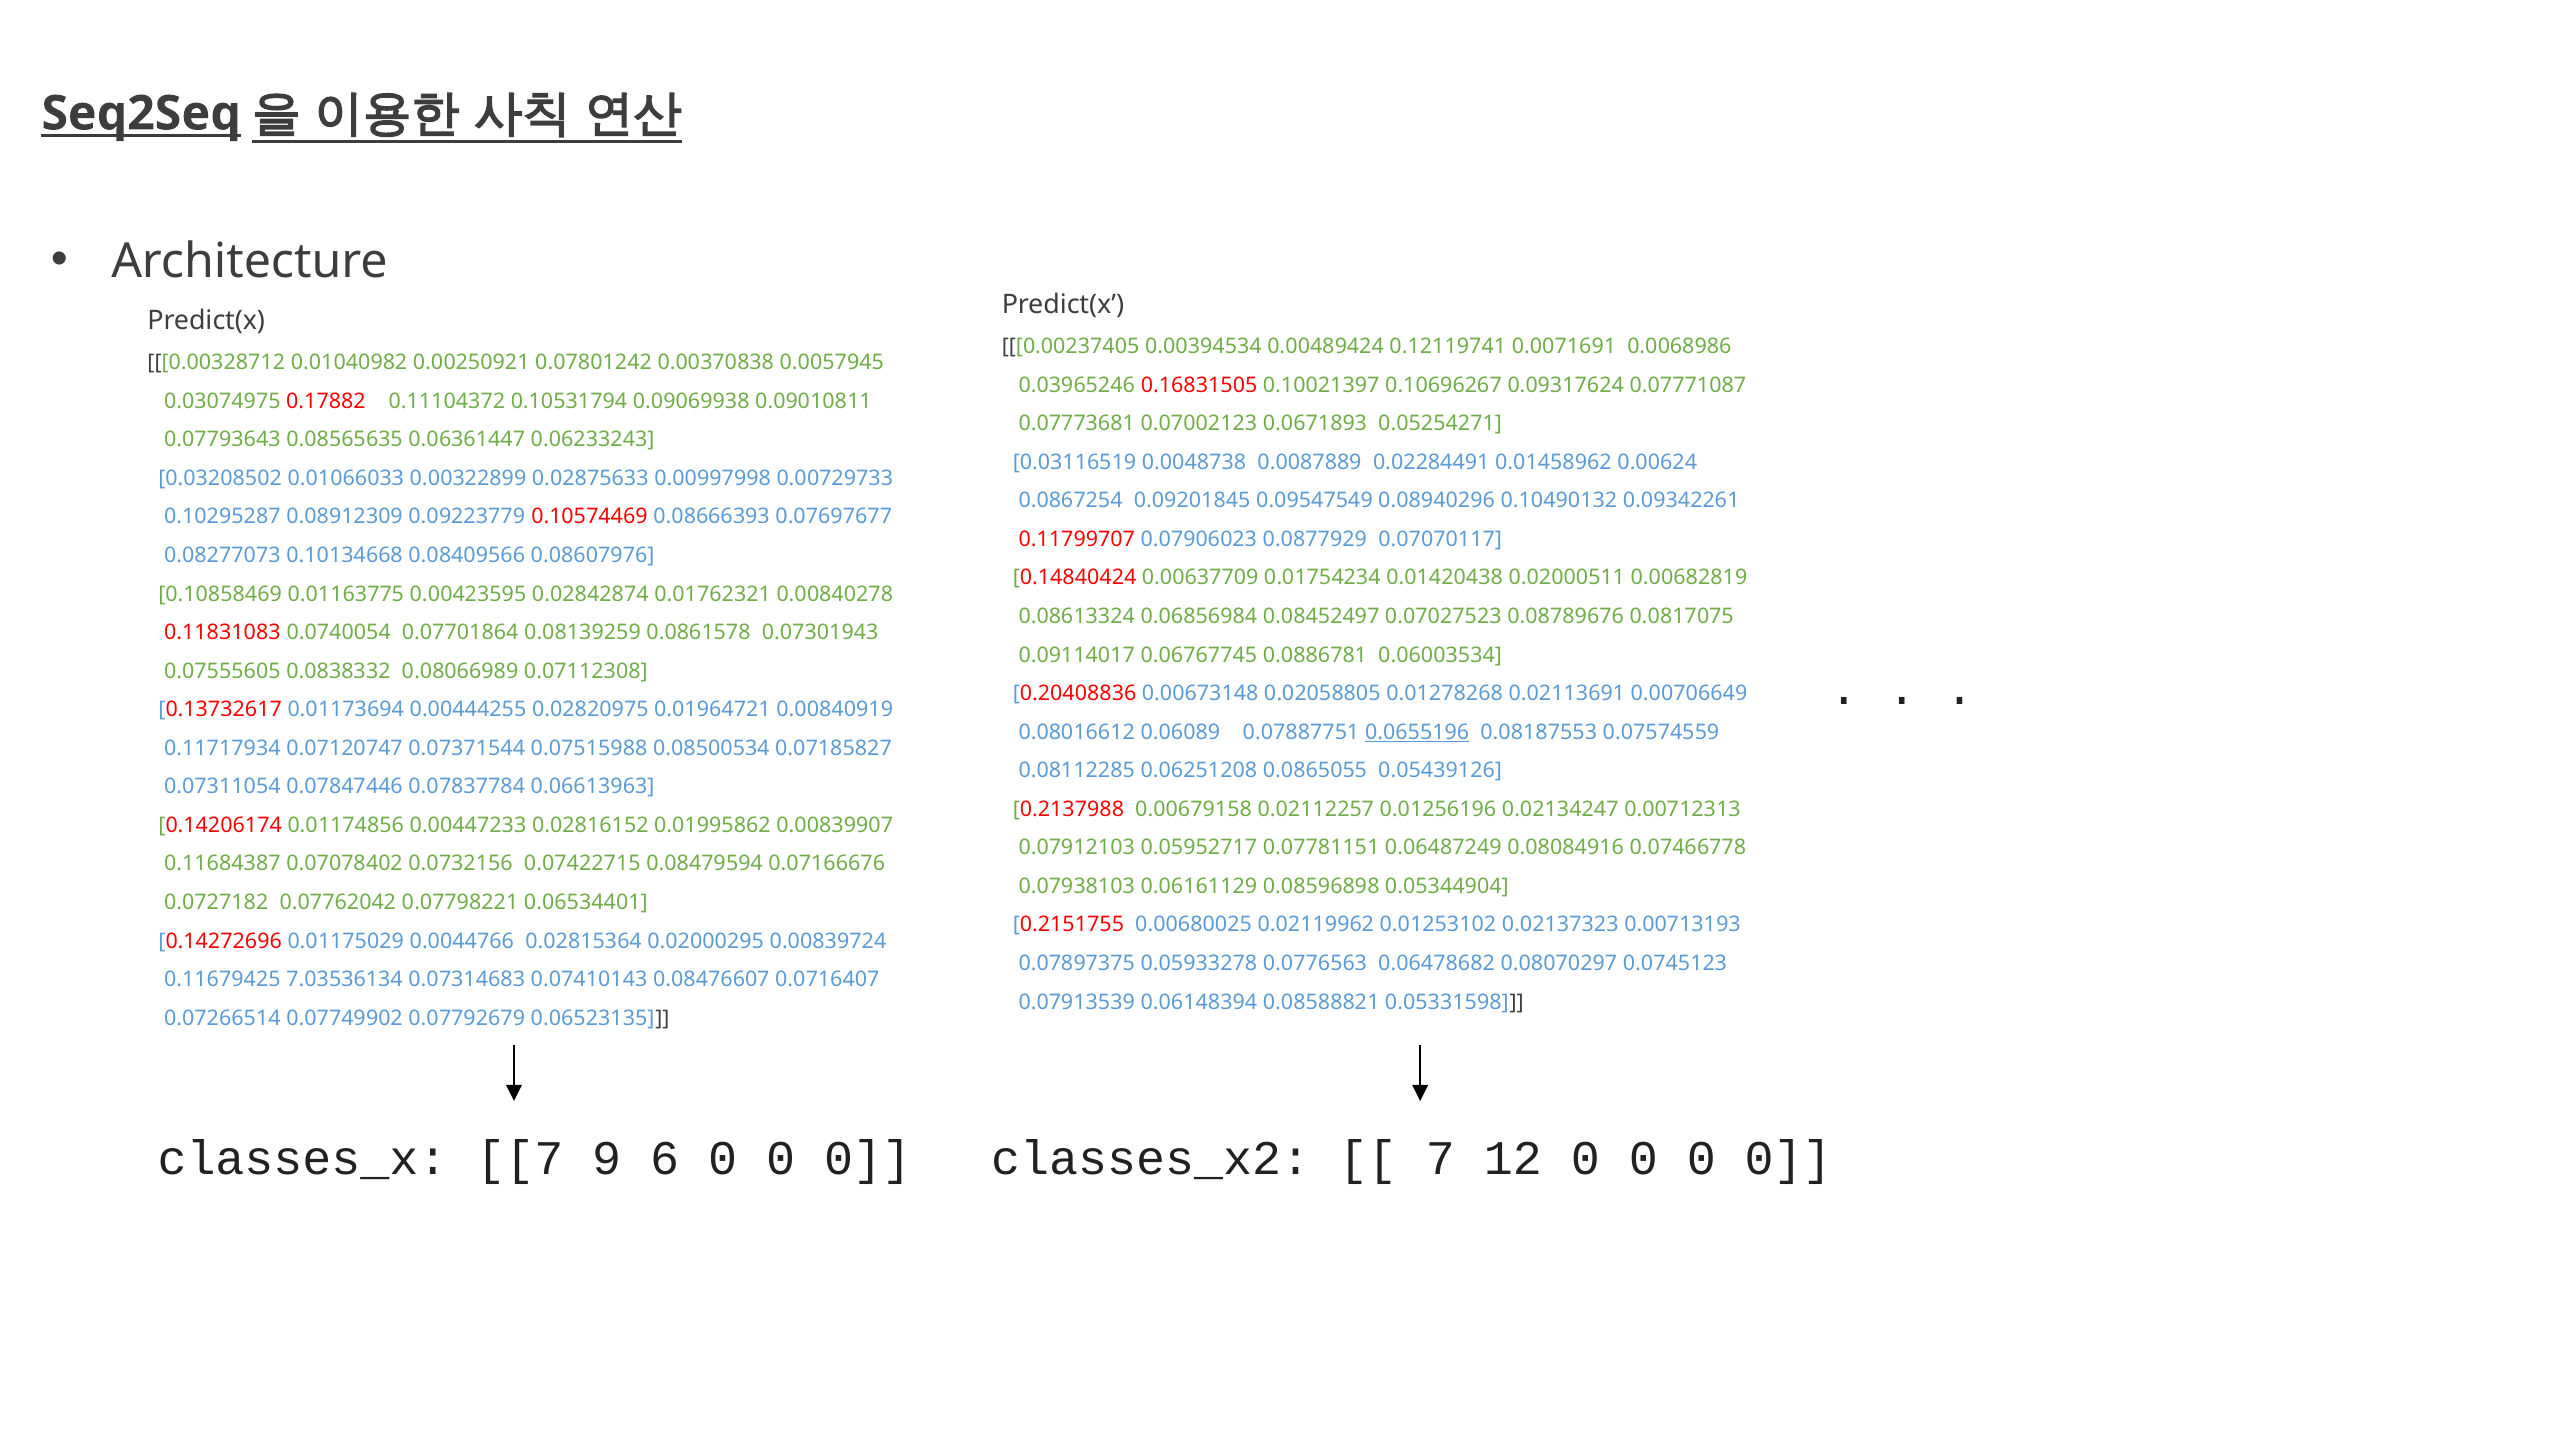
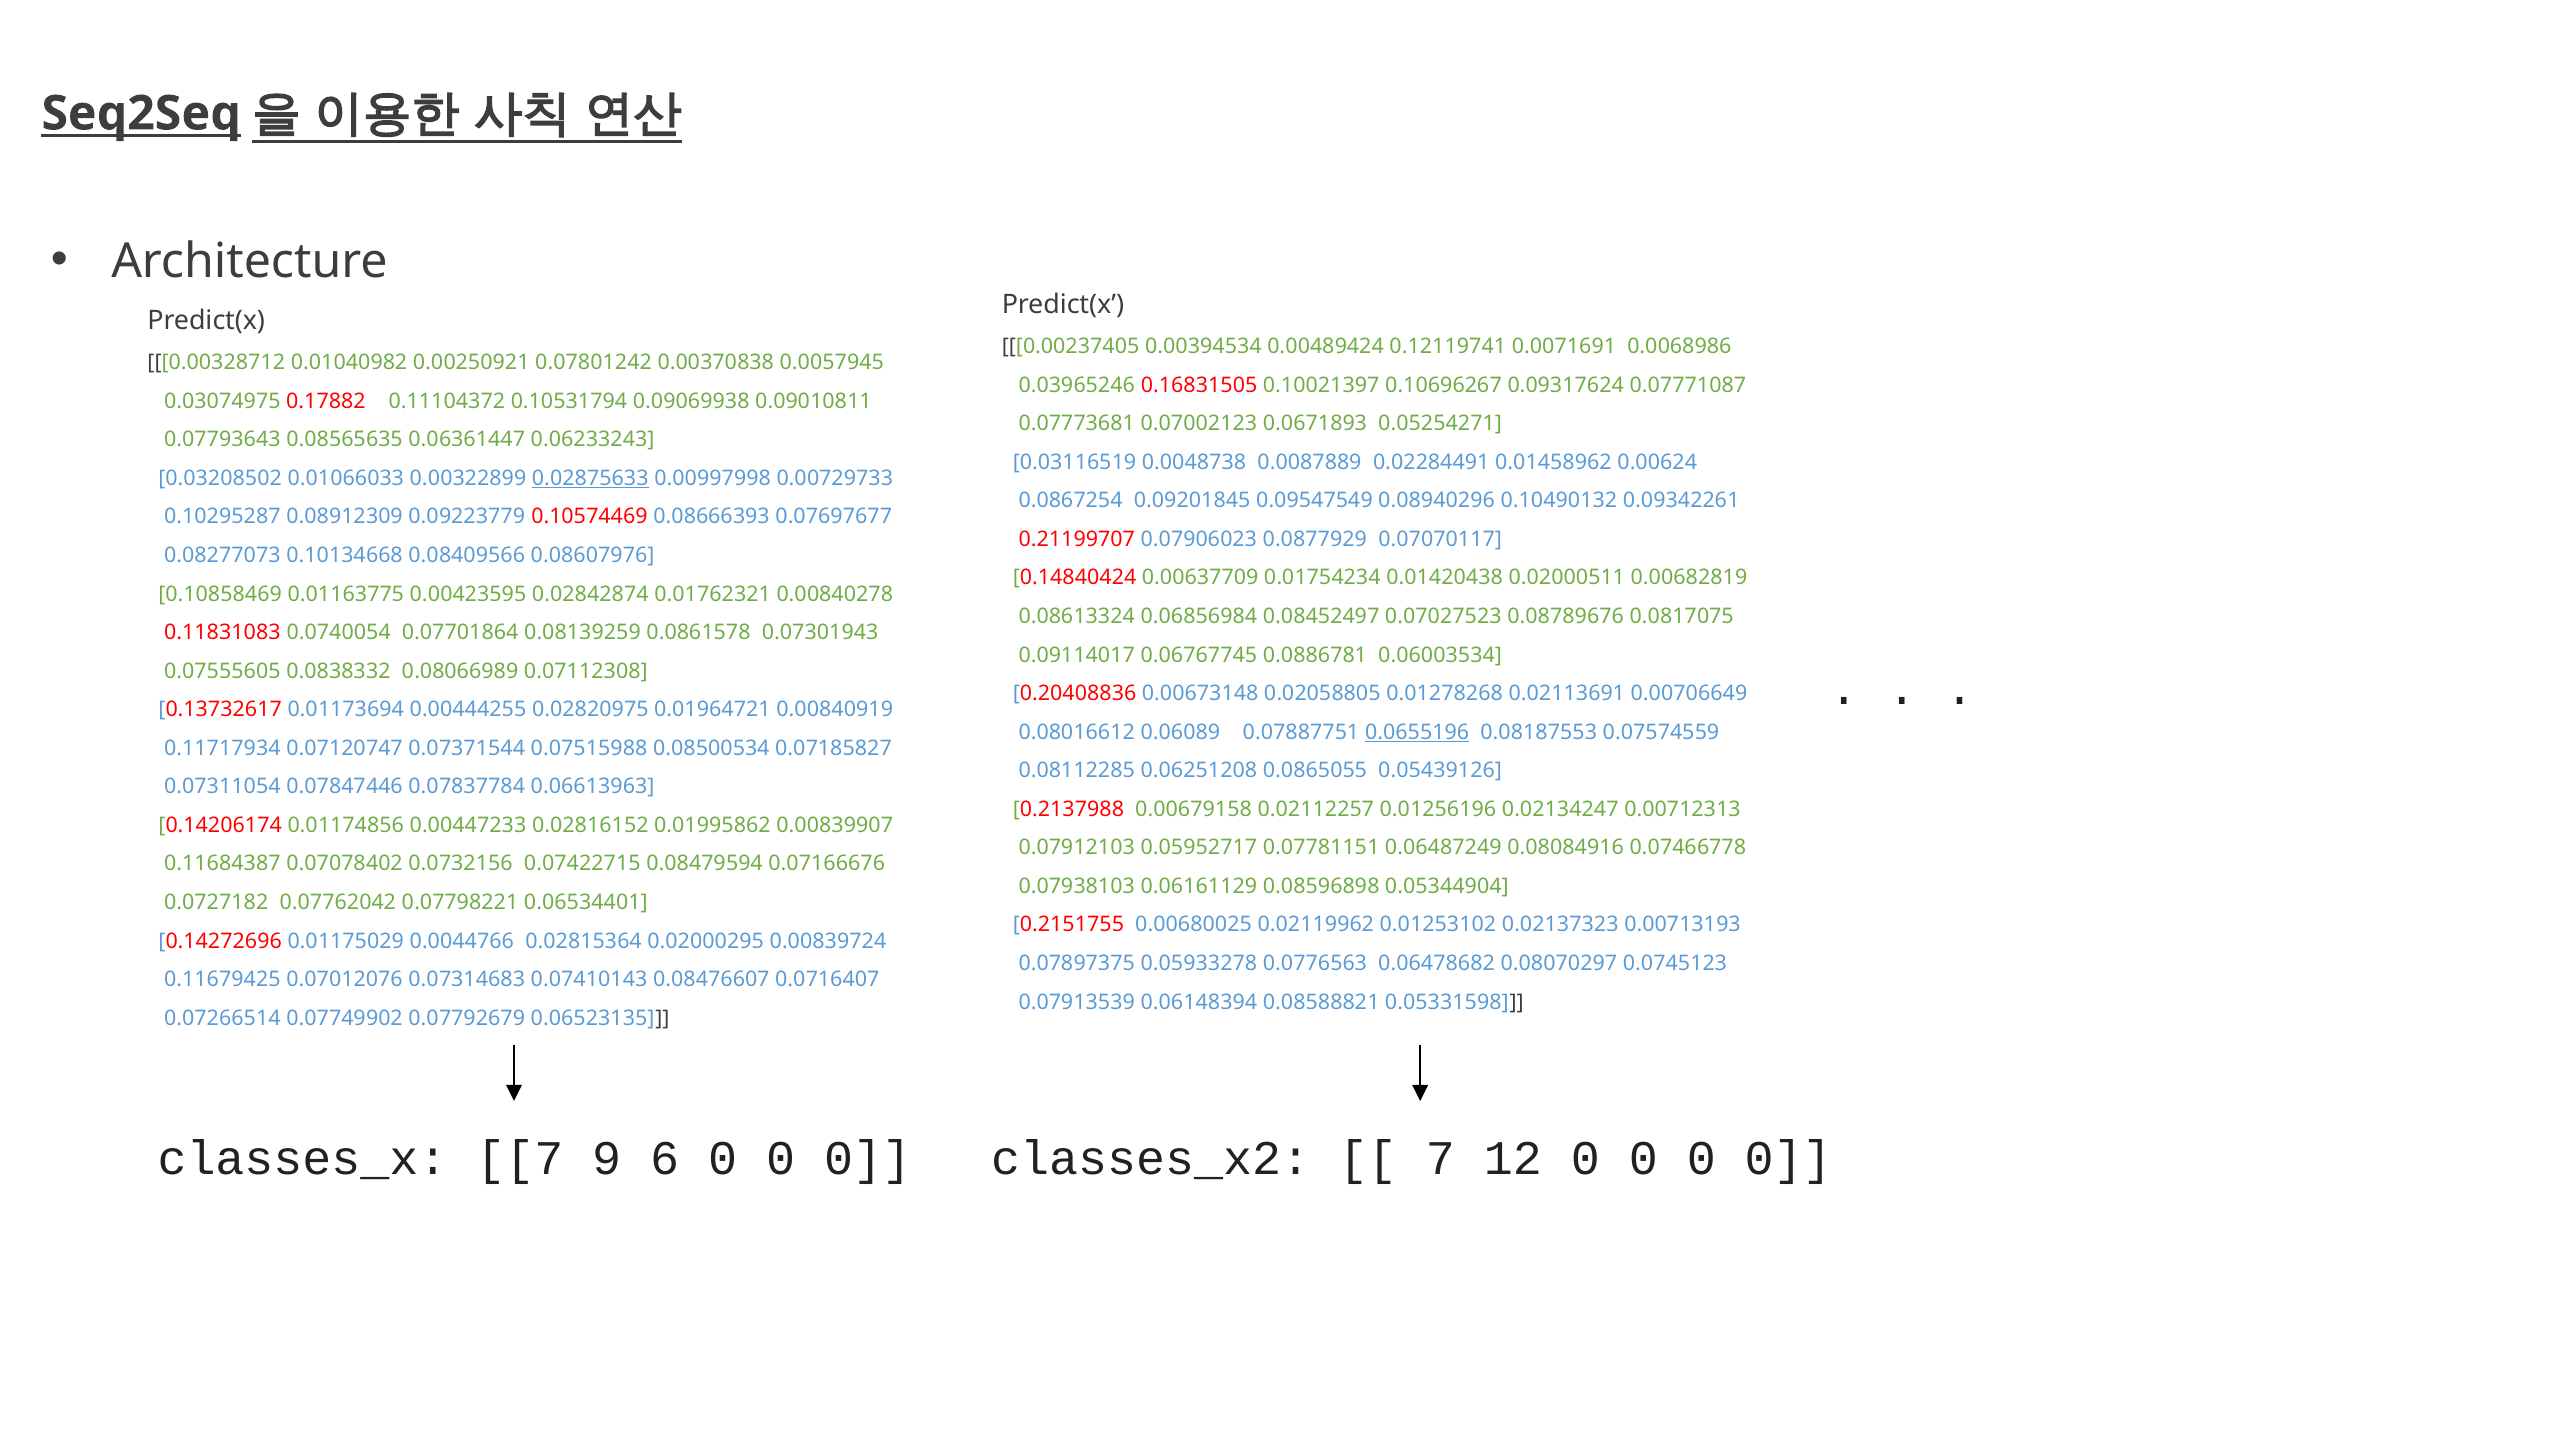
0.02875633 underline: none -> present (590, 478)
0.11799707: 0.11799707 -> 0.21199707 (1077, 539)
7.03536134: 7.03536134 -> 0.07012076 (345, 980)
